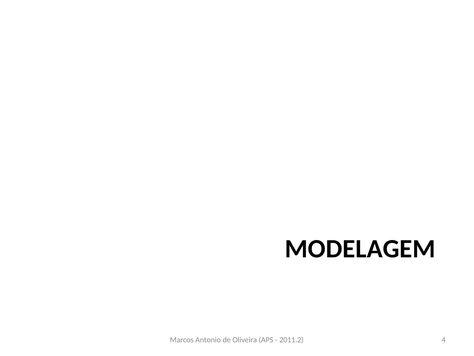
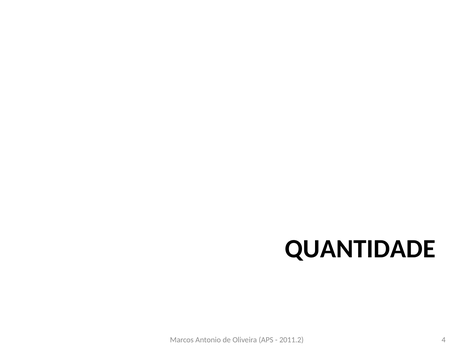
MODELAGEM: MODELAGEM -> QUANTIDADE (360, 248)
